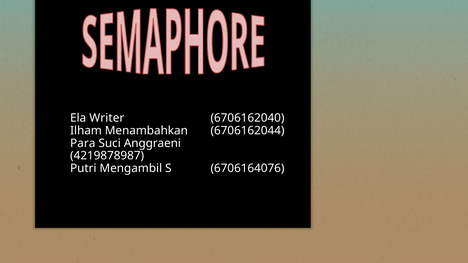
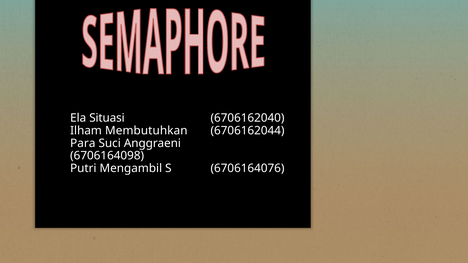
Writer: Writer -> Situasi (107, 118)
Menambahkan: Menambahkan -> Membutuhkan (146, 131)
4219878987: 4219878987 -> 6706164098 (107, 156)
